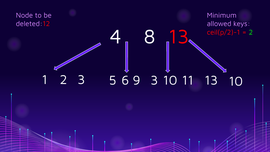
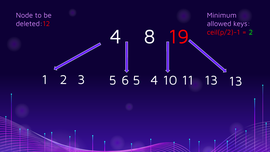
8 13: 13 -> 19 (179, 37)
1 3: 3 -> 4 (154, 80)
5 9: 9 -> 5 (137, 80)
10 10: 10 -> 13 (236, 81)
